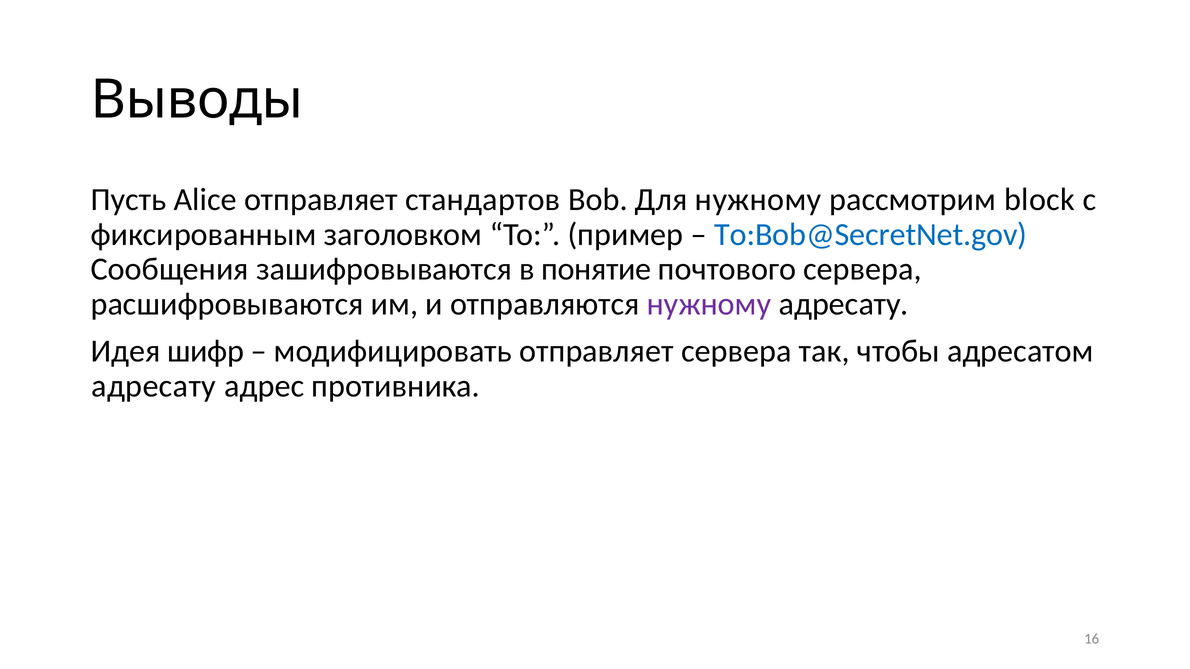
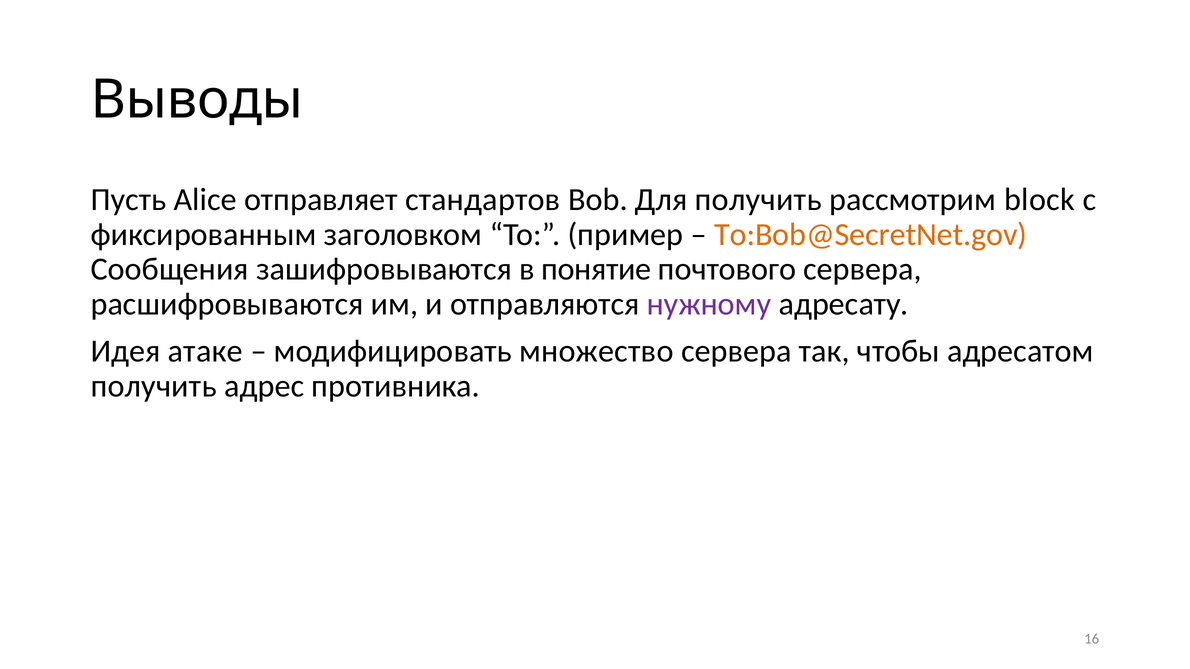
Для нужному: нужному -> получить (758, 200)
To:Bob@SecretNet.gov colour: blue -> orange (871, 235)
шифр: шифр -> атаке (205, 351)
модифицировать отправляет: отправляет -> множество (596, 351)
адресату: адресату -> получить (154, 386)
